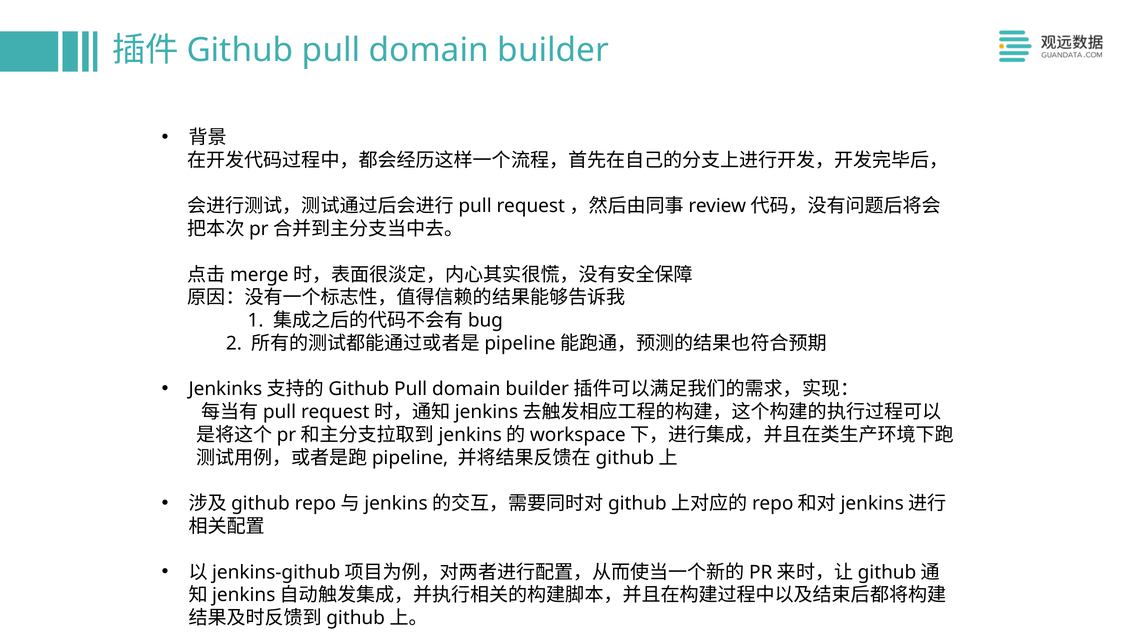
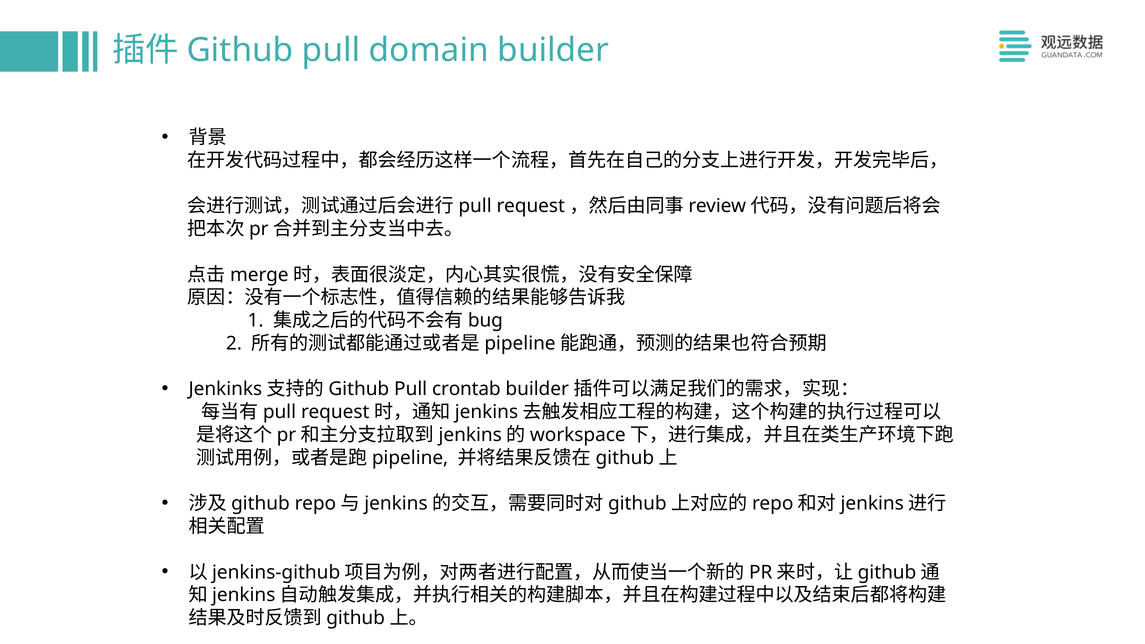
domain: domain -> crontab (466, 389)
